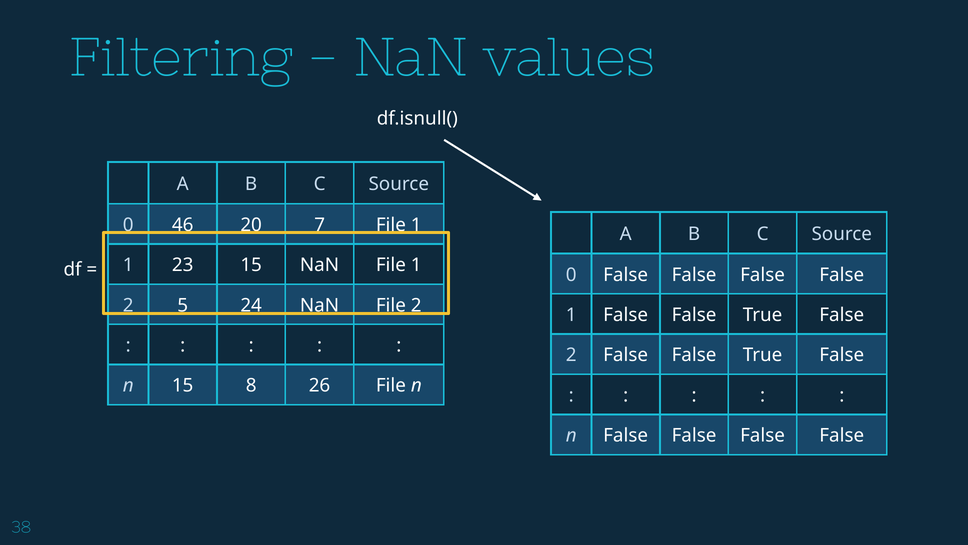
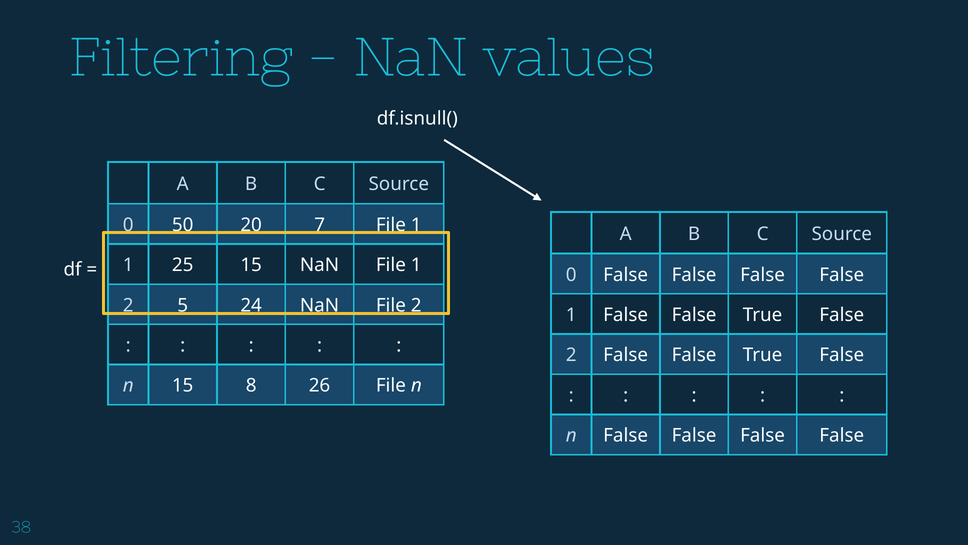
46: 46 -> 50 (183, 225)
23: 23 -> 25 (183, 265)
